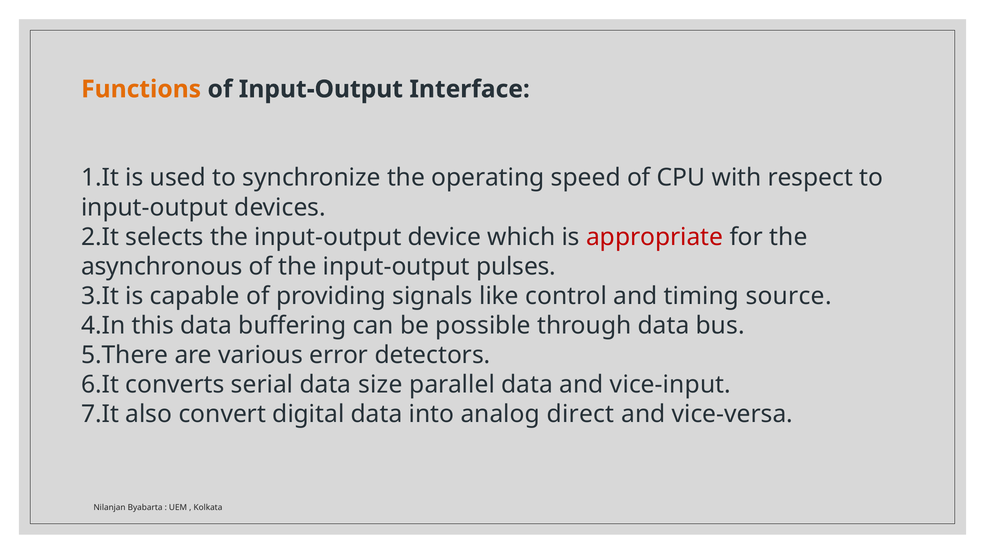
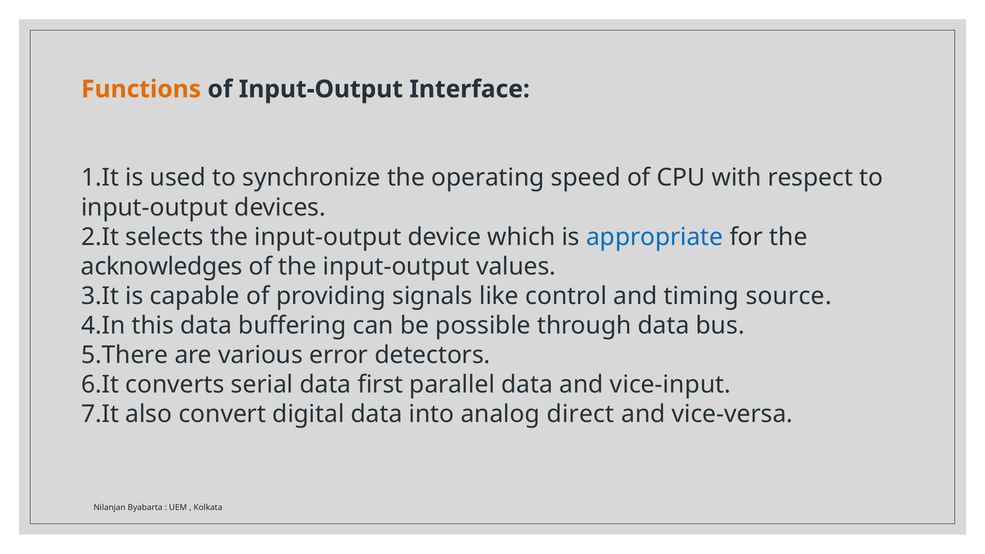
appropriate colour: red -> blue (655, 237)
asynchronous: asynchronous -> acknowledges (162, 267)
pulses: pulses -> values (516, 267)
size: size -> first (380, 385)
